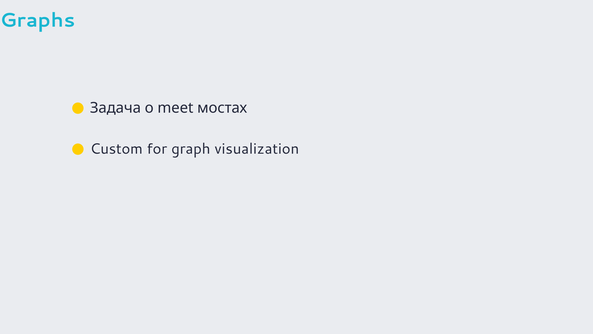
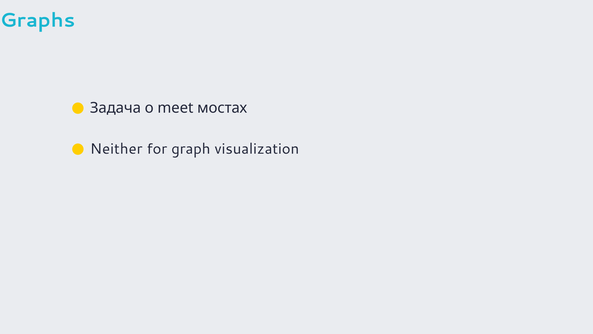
Custom: Custom -> Neither (116, 149)
